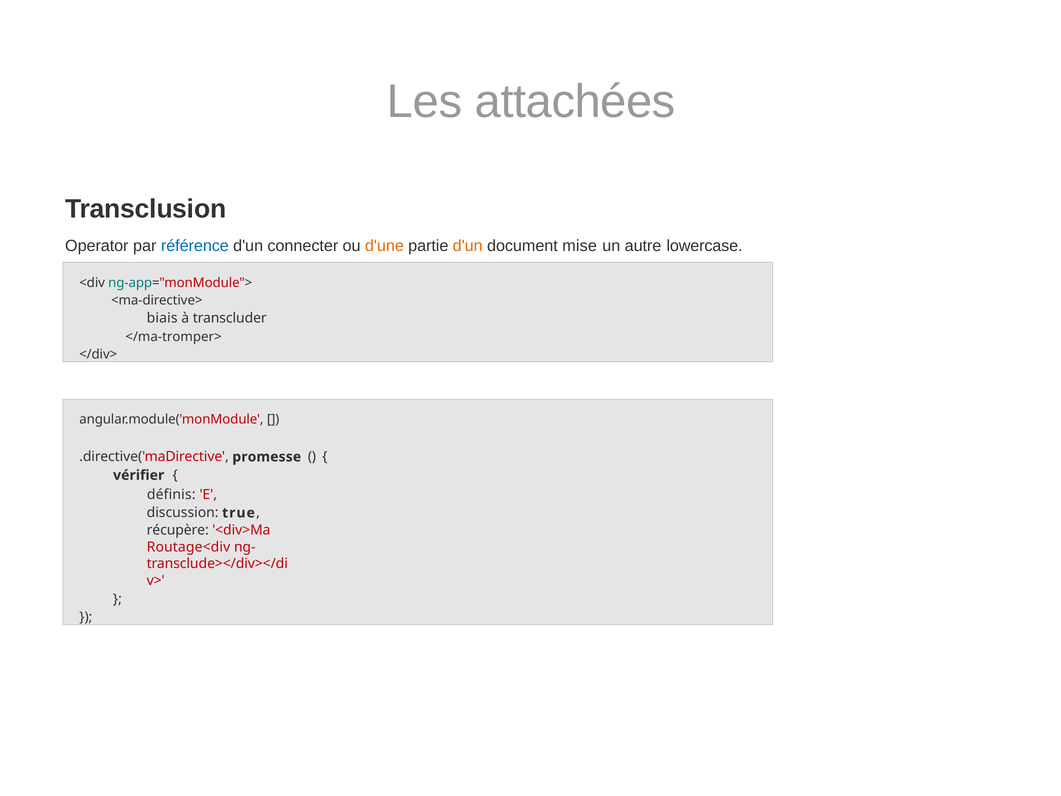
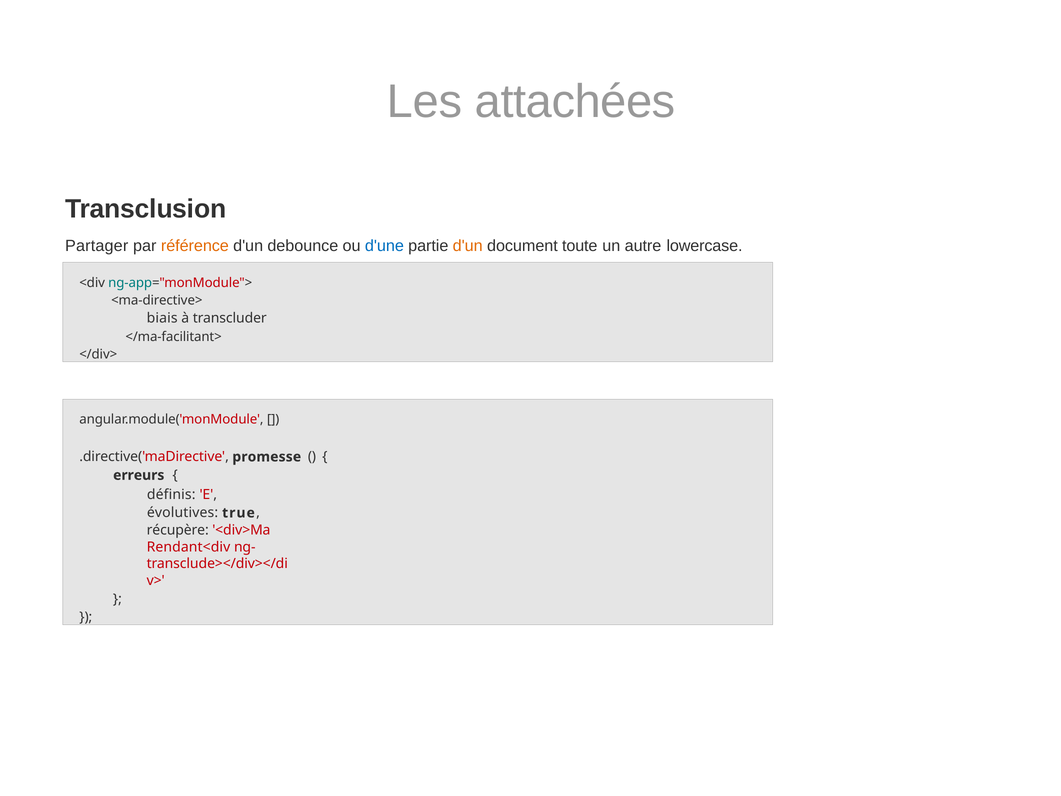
Operator: Operator -> Partager (97, 246)
référence colour: blue -> orange (195, 246)
connecter: connecter -> debounce (303, 246)
d'une colour: orange -> blue (384, 246)
mise: mise -> toute (580, 246)
</ma-tromper>: </ma-tromper> -> </ma-facilitant> (174, 337)
vérifier: vérifier -> erreurs (139, 475)
discussion: discussion -> évolutives (183, 513)
Routage<div: Routage<div -> Rendant<div (188, 547)
